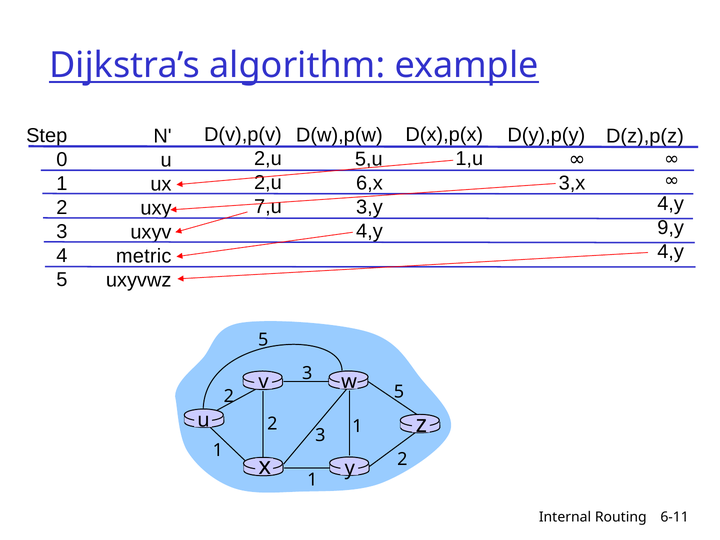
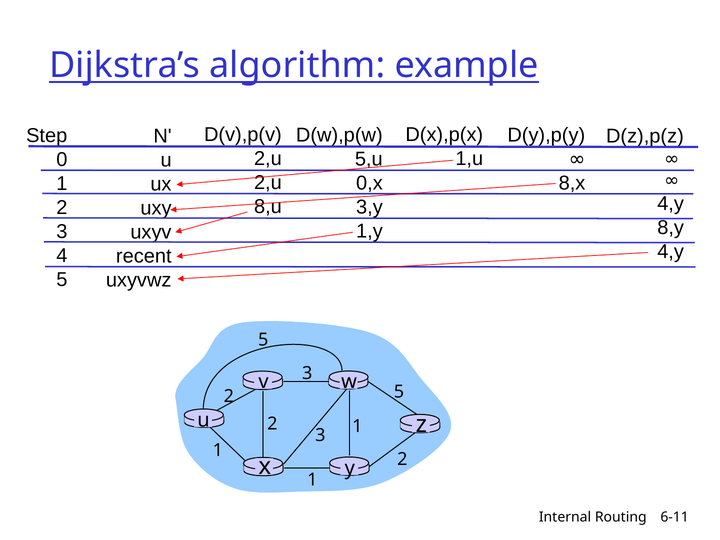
6,x: 6,x -> 0,x (369, 183)
3,x: 3,x -> 8,x (572, 183)
7,u: 7,u -> 8,u (268, 207)
9,y: 9,y -> 8,y (671, 228)
4,y: 4,y -> 1,y (369, 231)
metric: metric -> recent (144, 256)
